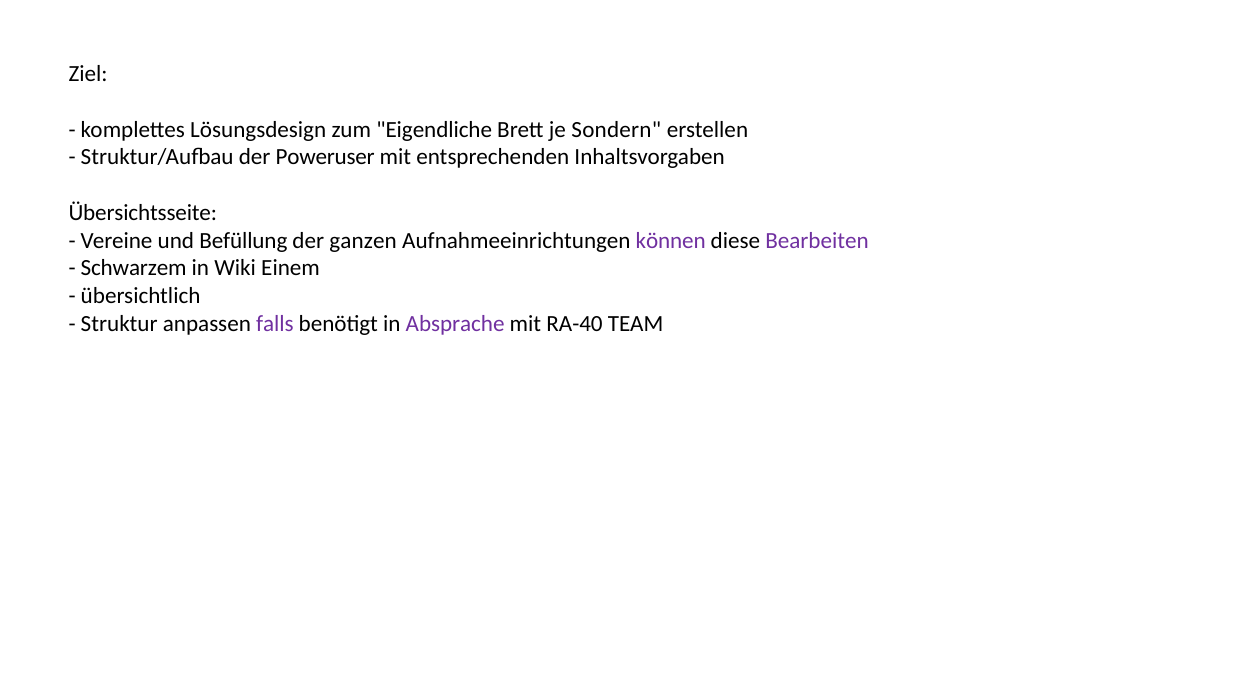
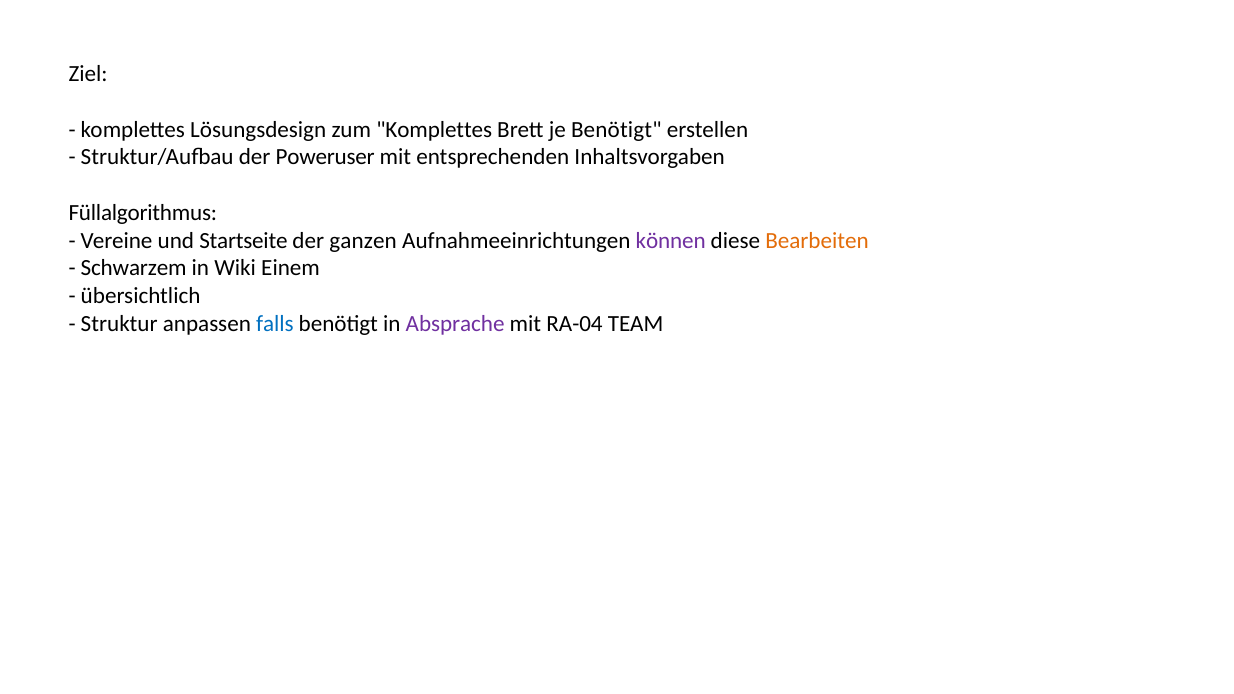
zum Eigendliche: Eigendliche -> Komplettes (434, 130)
je Sondern: Sondern -> Benötigt (616, 130)
Übersichtsseite: Übersichtsseite -> Füllalgorithmus (143, 213)
Befüllung: Befüllung -> Startseite (243, 241)
Bearbeiten colour: purple -> orange (817, 241)
falls colour: purple -> blue (275, 324)
RA-40: RA-40 -> RA-04 (575, 324)
